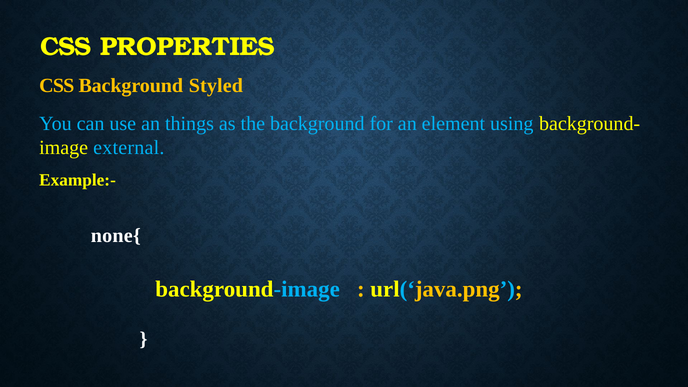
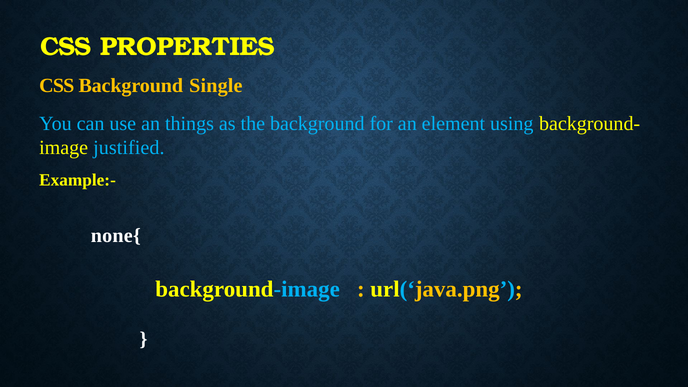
Styled: Styled -> Single (216, 86)
external: external -> justified (129, 148)
